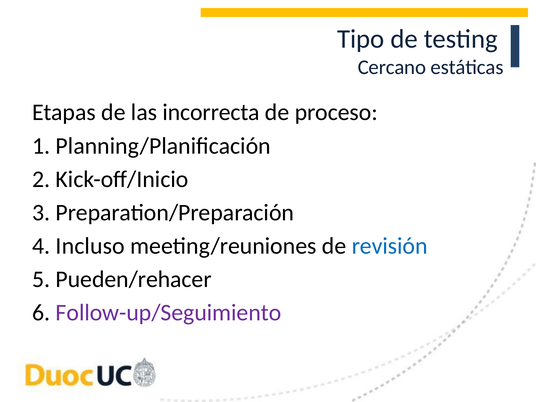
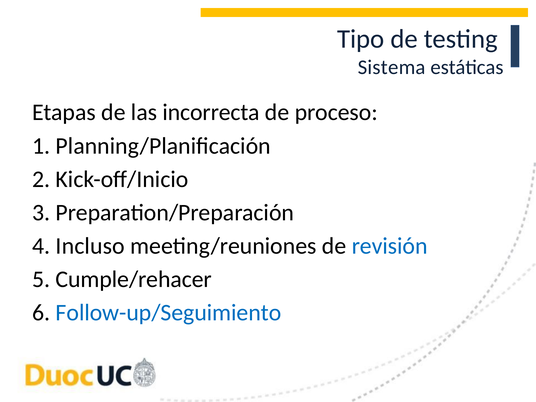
Cercano: Cercano -> Sistema (392, 67)
Pueden/rehacer: Pueden/rehacer -> Cumple/rehacer (134, 279)
Follow-up/Seguimiento colour: purple -> blue (168, 313)
